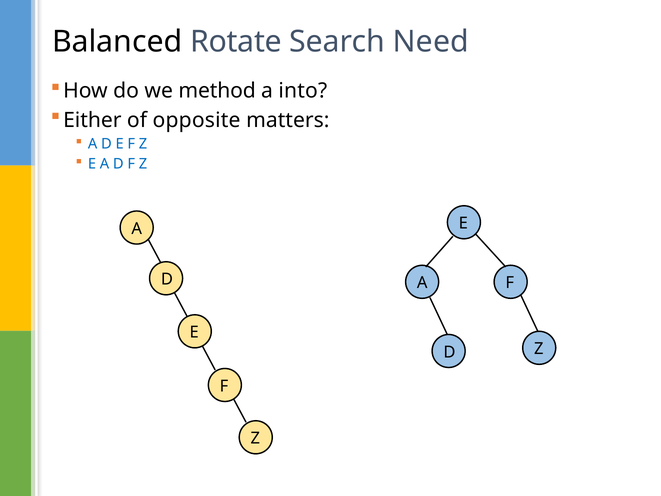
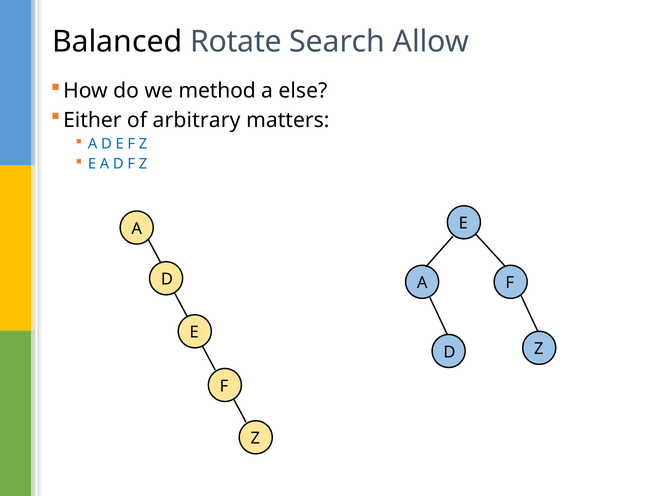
Need: Need -> Allow (431, 42)
into: into -> else (303, 91)
opposite: opposite -> arbitrary (197, 120)
